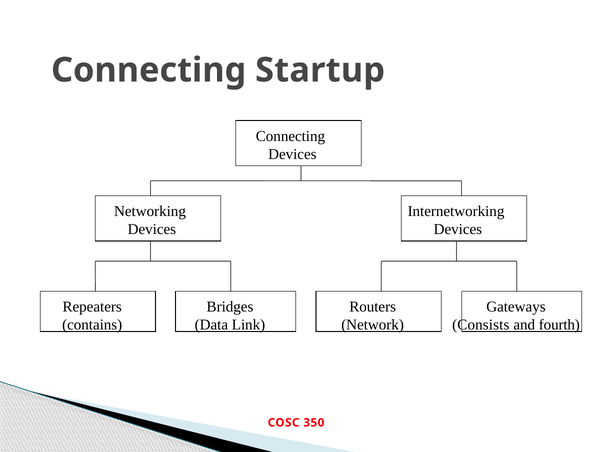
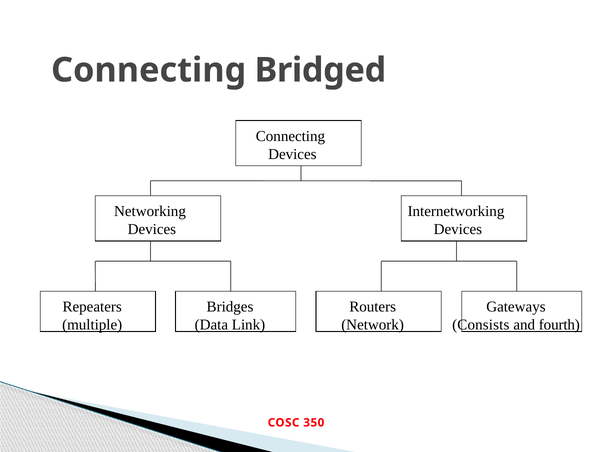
Startup: Startup -> Bridged (320, 70)
contains: contains -> multiple (92, 324)
